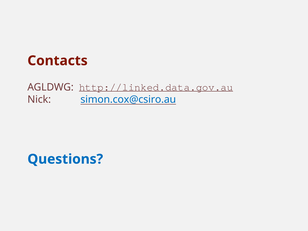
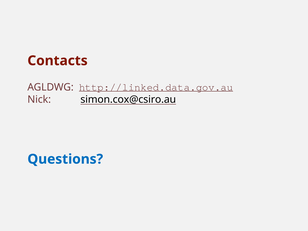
simon.cox@csiro.au colour: blue -> black (128, 99)
